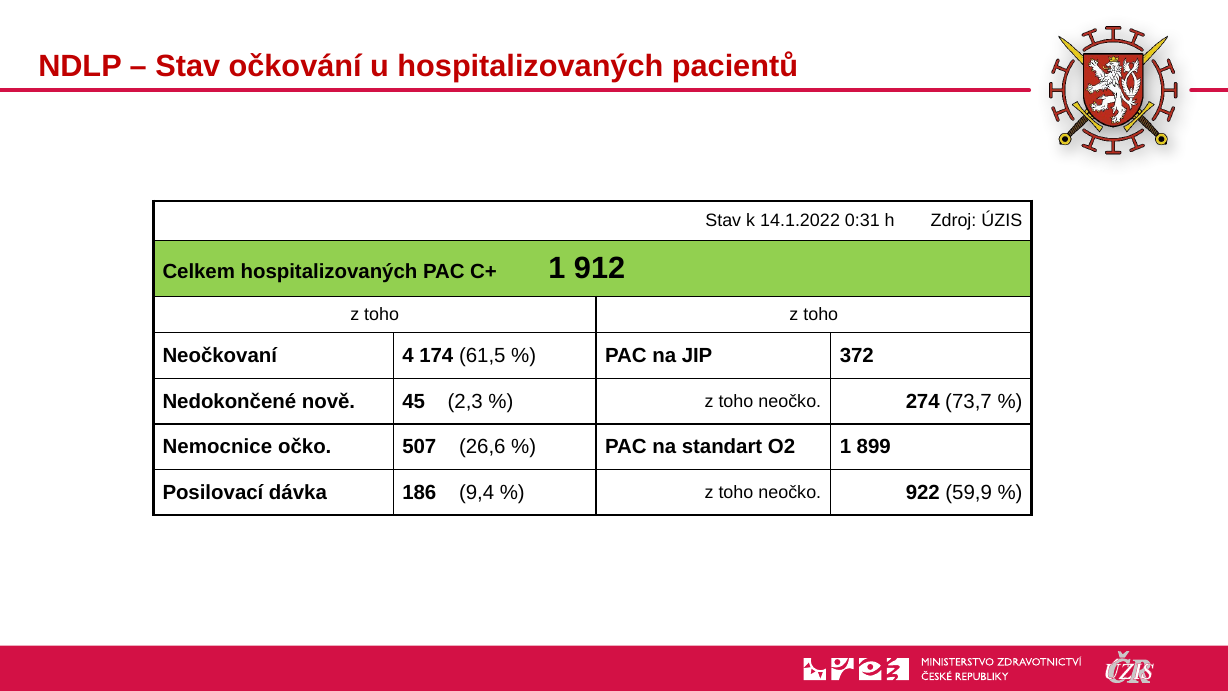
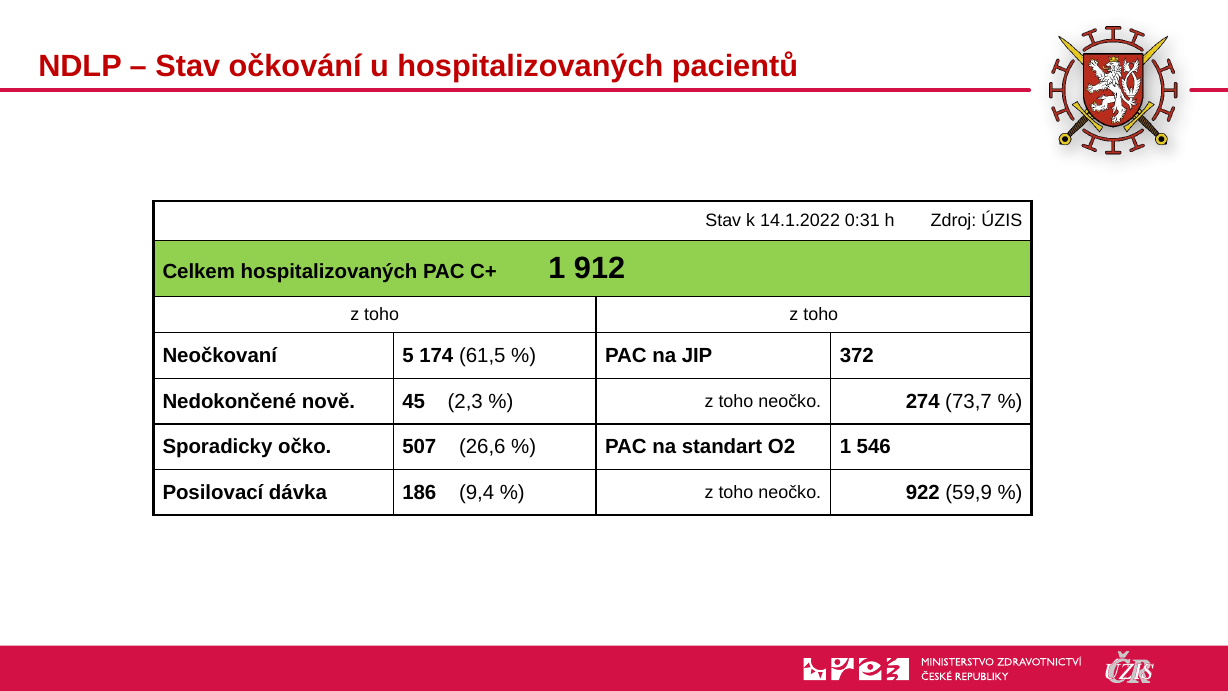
4: 4 -> 5 (408, 356)
Nemocnice: Nemocnice -> Sporadicky (217, 447)
899: 899 -> 546 (874, 447)
